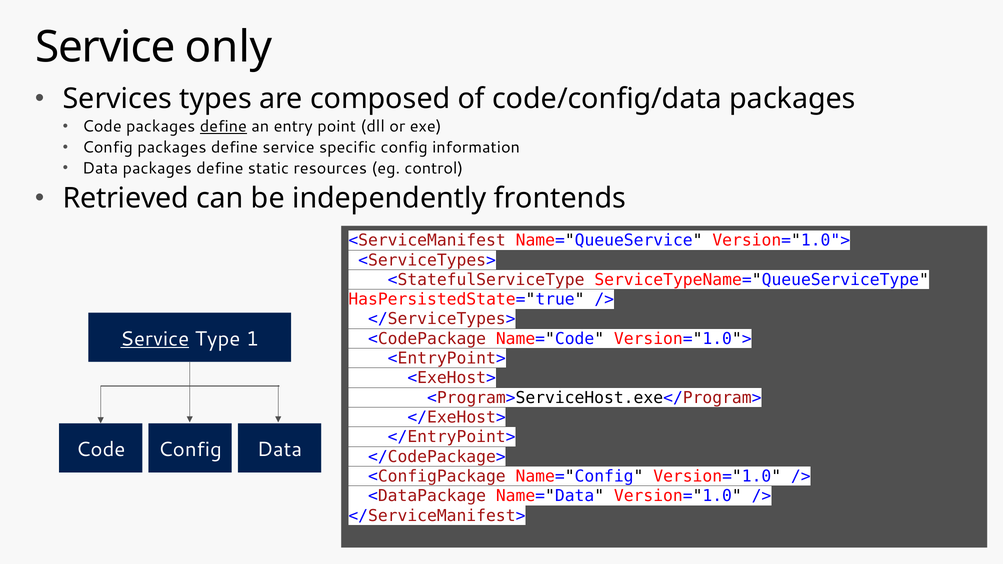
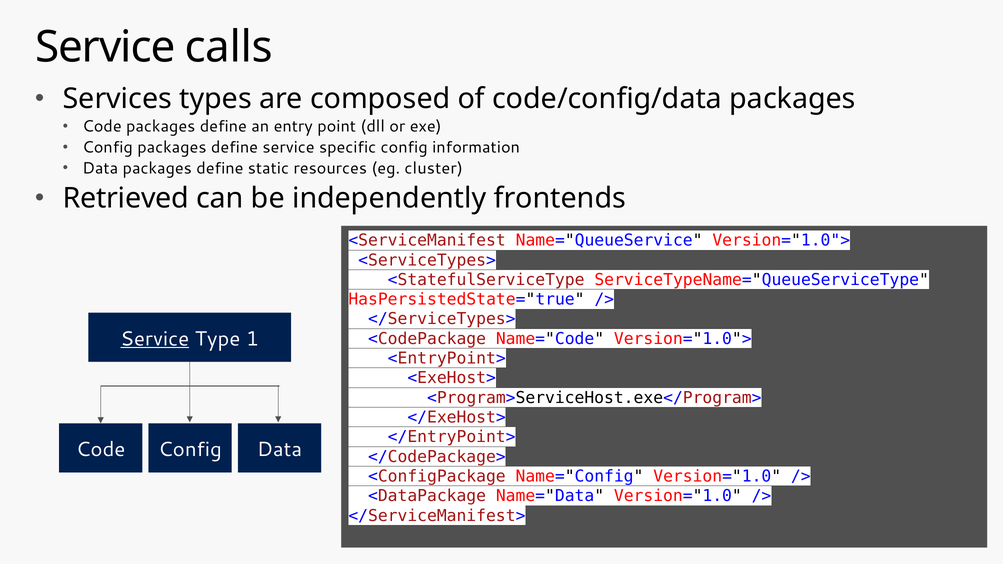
only: only -> calls (229, 47)
define underline: present -> none (223, 126)
control: control -> cluster (434, 168)
